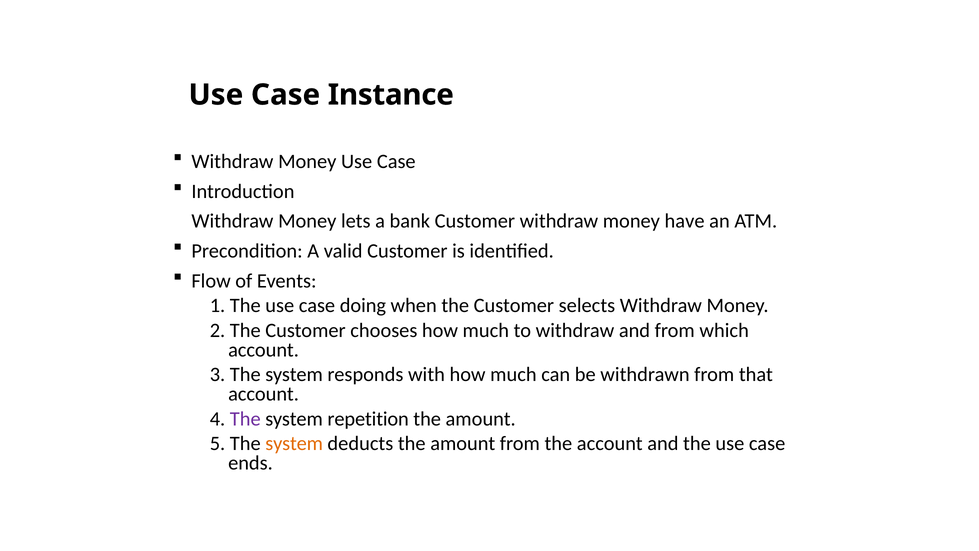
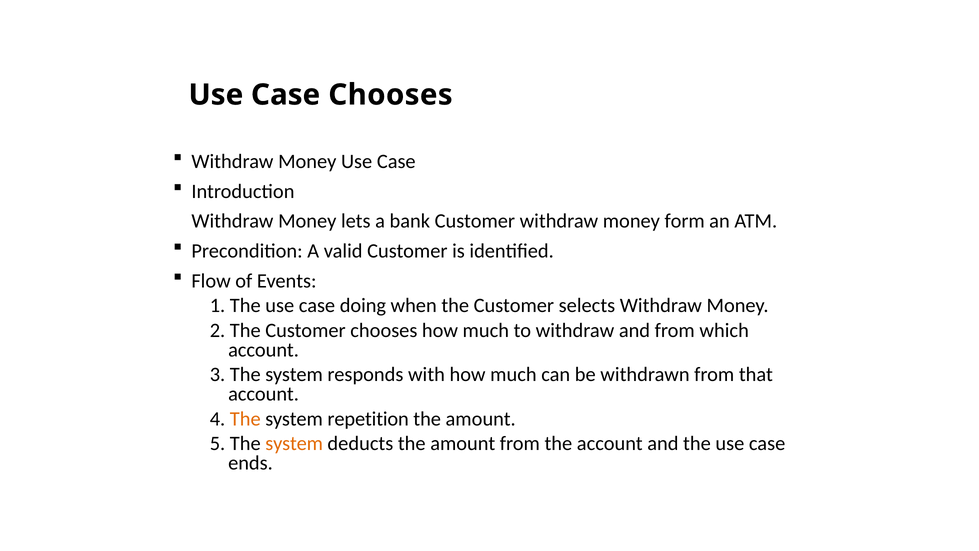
Case Instance: Instance -> Chooses (390, 95)
have: have -> form (685, 221)
The colour: purple -> orange (245, 419)
